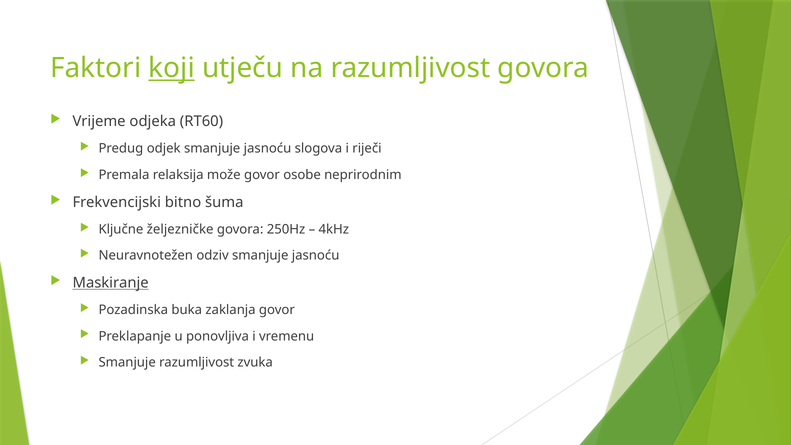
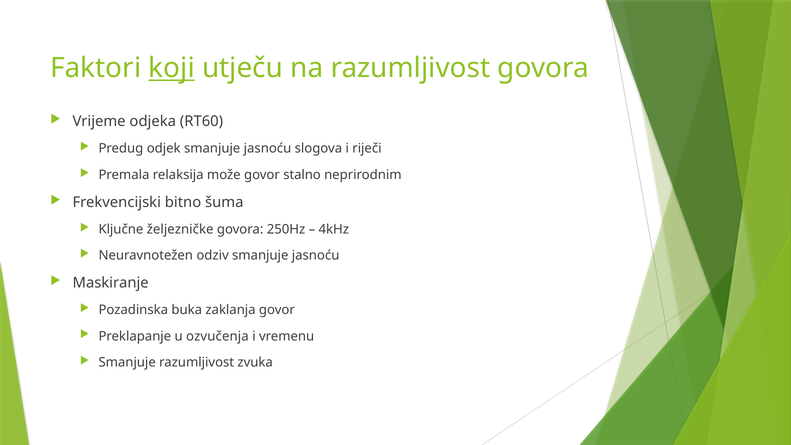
osobe: osobe -> stalno (302, 175)
Maskiranje underline: present -> none (111, 283)
ponovljiva: ponovljiva -> ozvučenja (217, 336)
